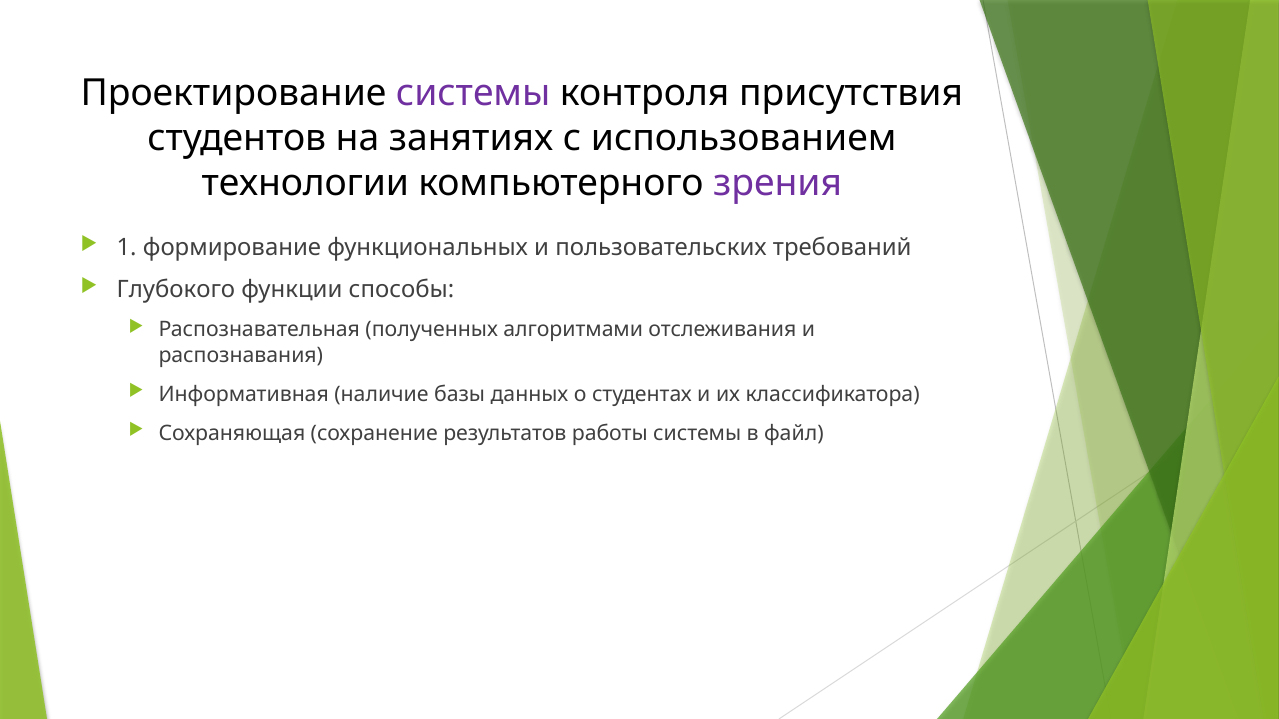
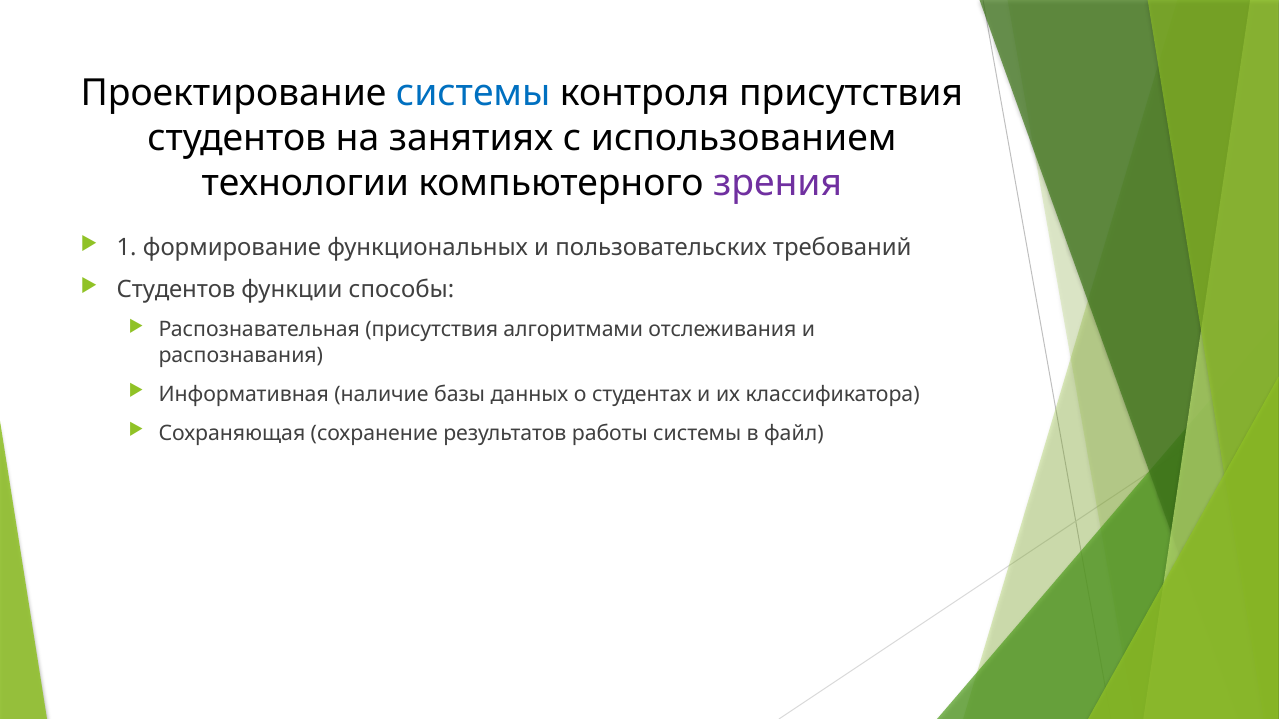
системы colour: purple -> blue (473, 94)
Глубокого: Глубокого -> Студентов (176, 290)
Распознавательная полученных: полученных -> присутствия (432, 330)
